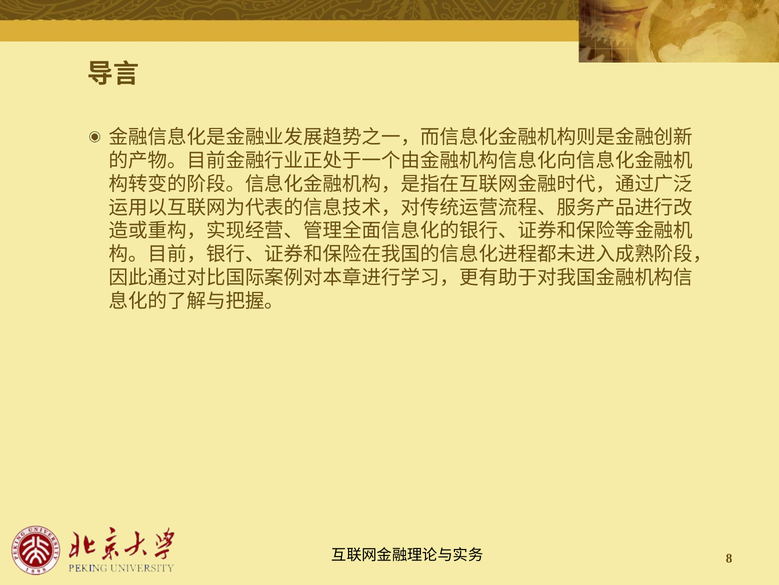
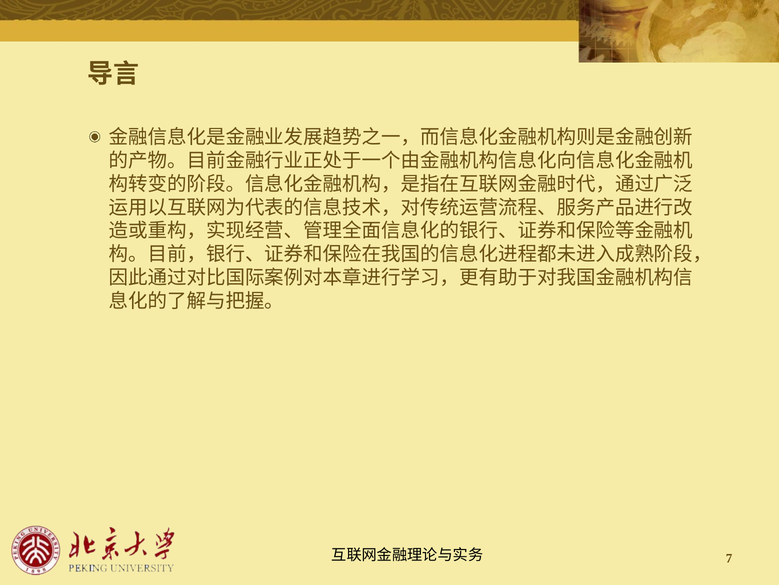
8: 8 -> 7 (729, 558)
